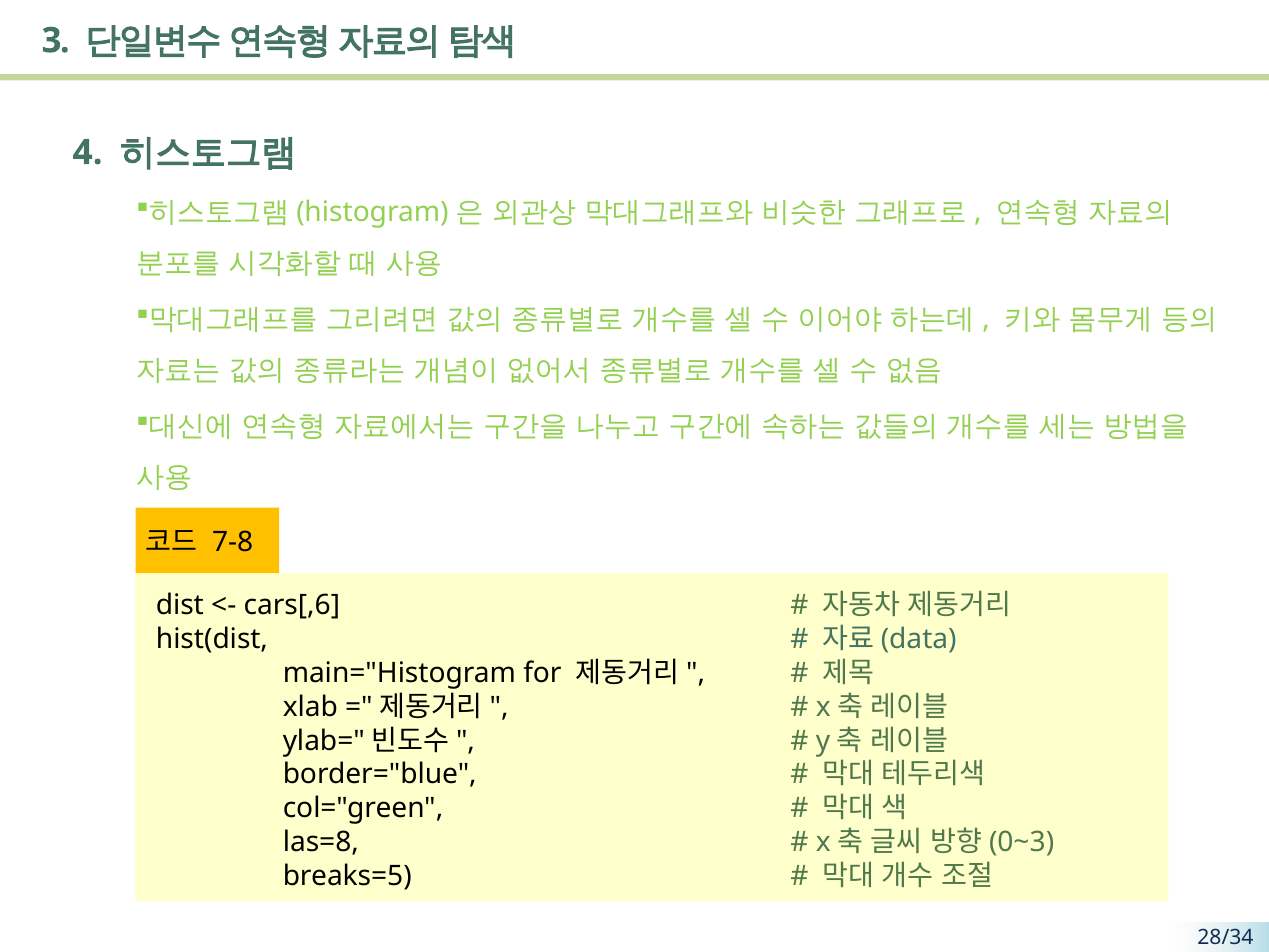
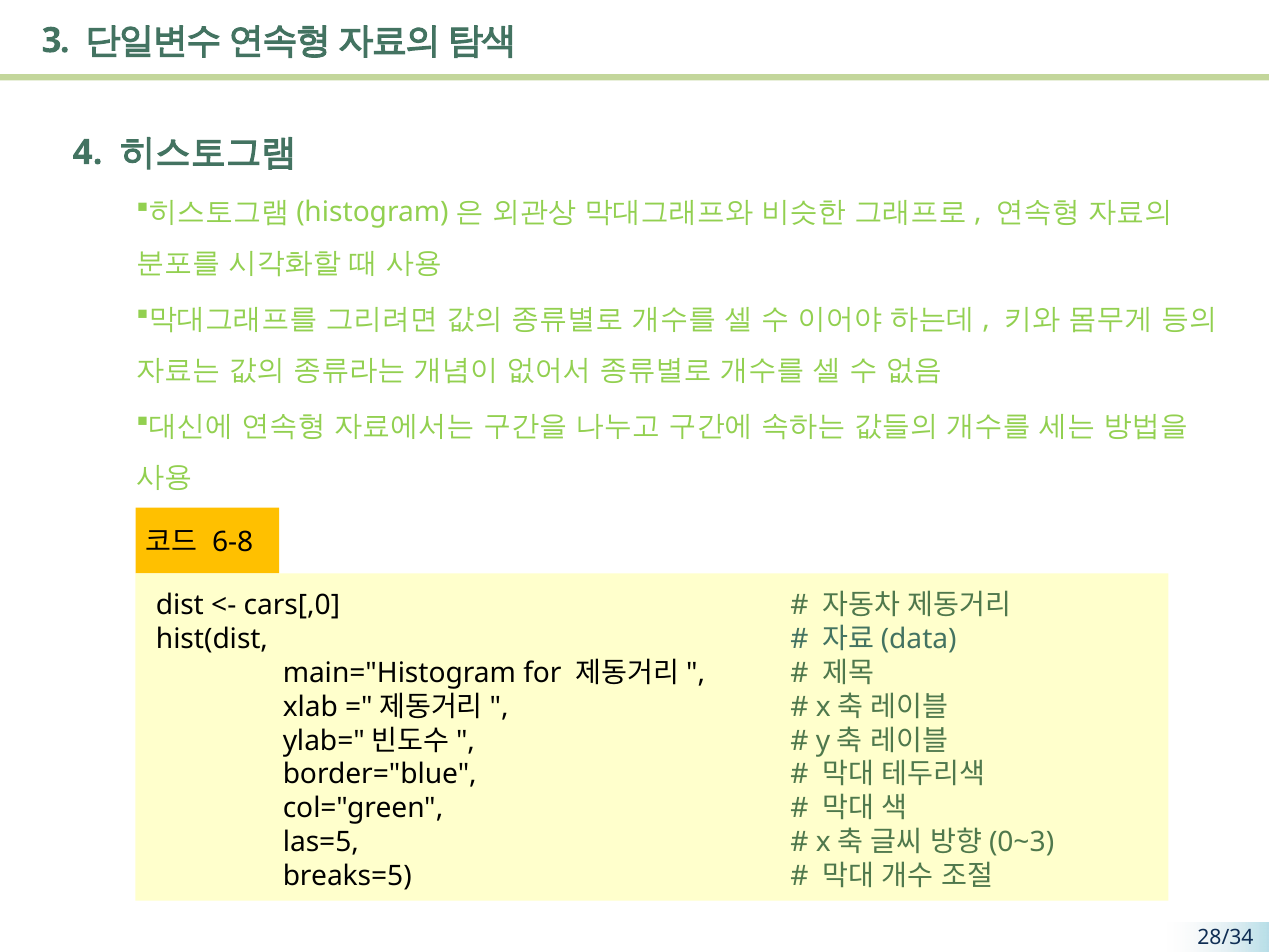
7-8: 7-8 -> 6-8 (233, 542)
cars[,6: cars[,6 -> cars[,0 (292, 605)
las=8: las=8 -> las=5 (321, 842)
